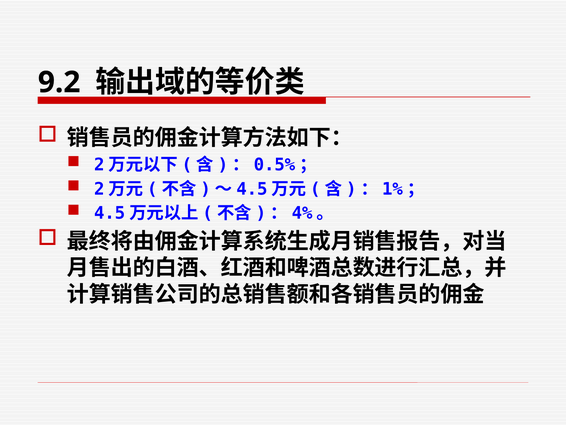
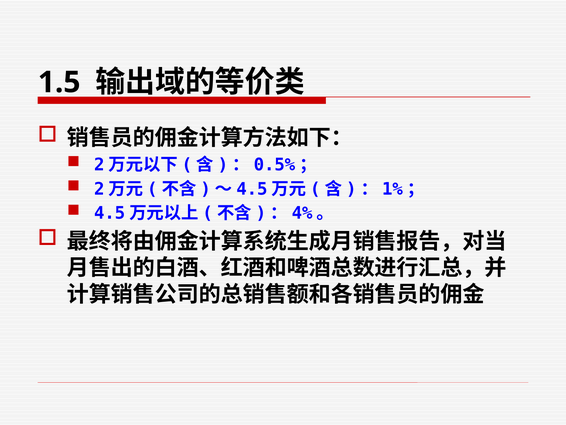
9.2: 9.2 -> 1.5 (59, 82)
